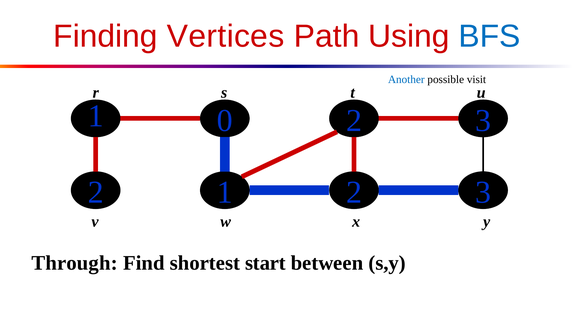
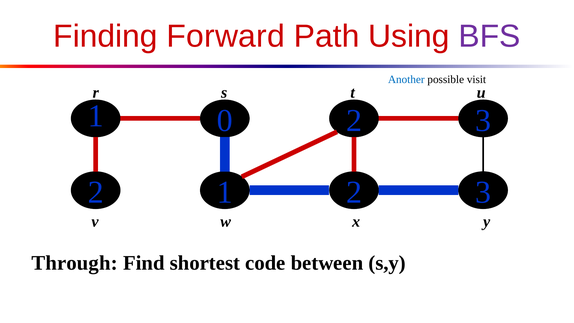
Vertices: Vertices -> Forward (226, 36)
BFS colour: blue -> purple (489, 36)
start: start -> code (265, 263)
